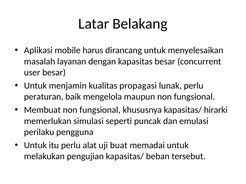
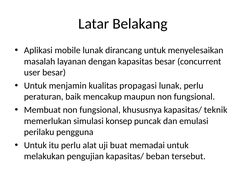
mobile harus: harus -> lunak (93, 50)
mengelola: mengelola -> mencakup (102, 97)
hirarki: hirarki -> teknik (216, 110)
seperti: seperti -> konsep (119, 121)
